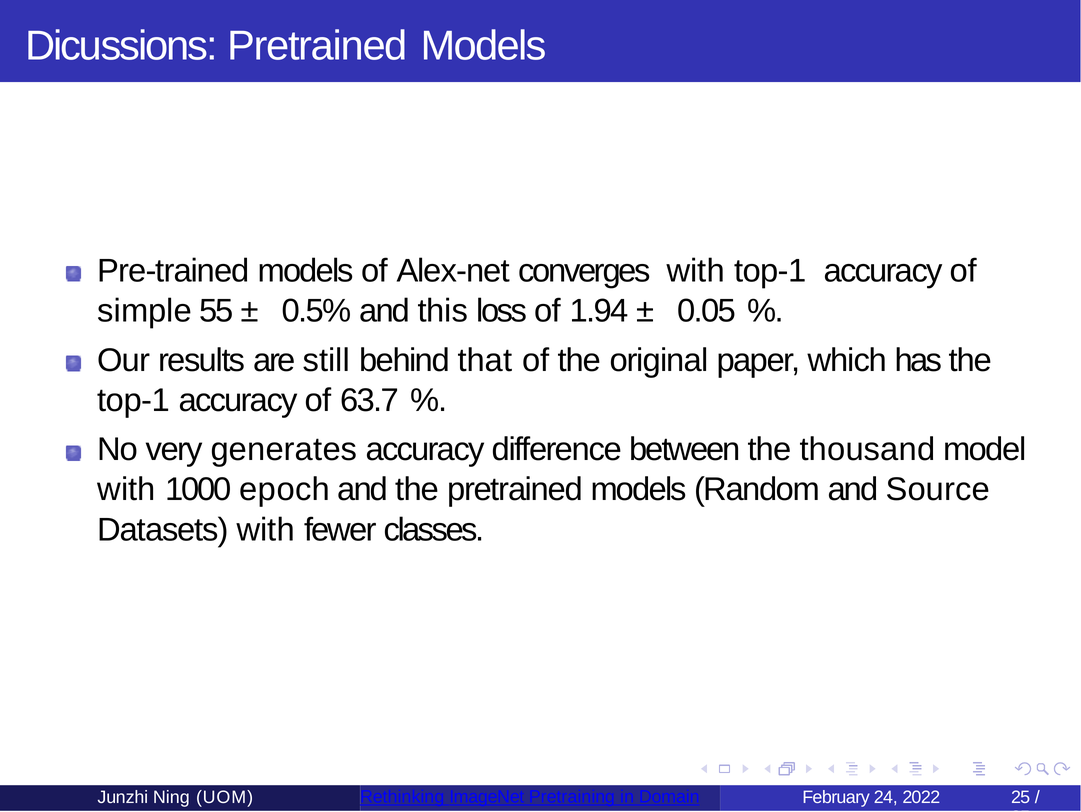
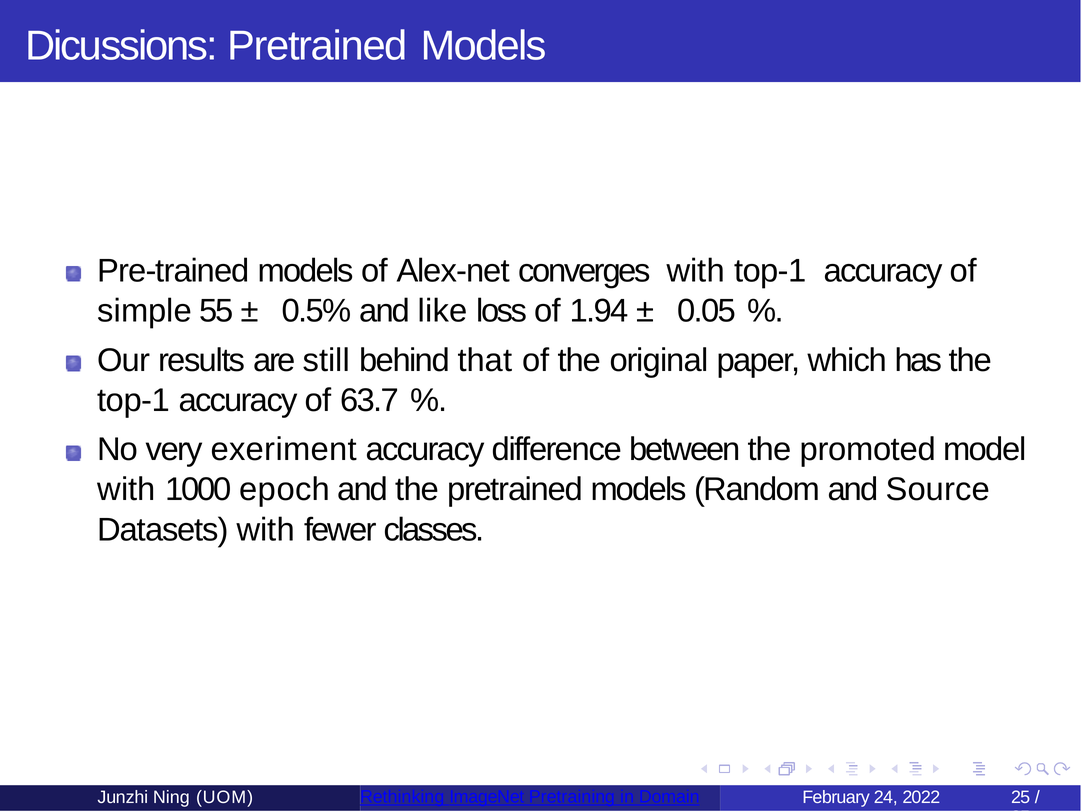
this: this -> like (443, 311)
generates: generates -> exeriment (284, 449)
thousand: thousand -> promoted (868, 449)
